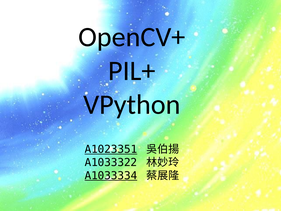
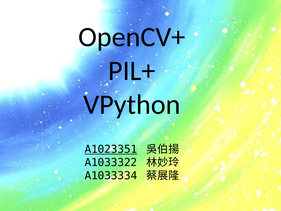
A1033334 underline: present -> none (111, 175)
